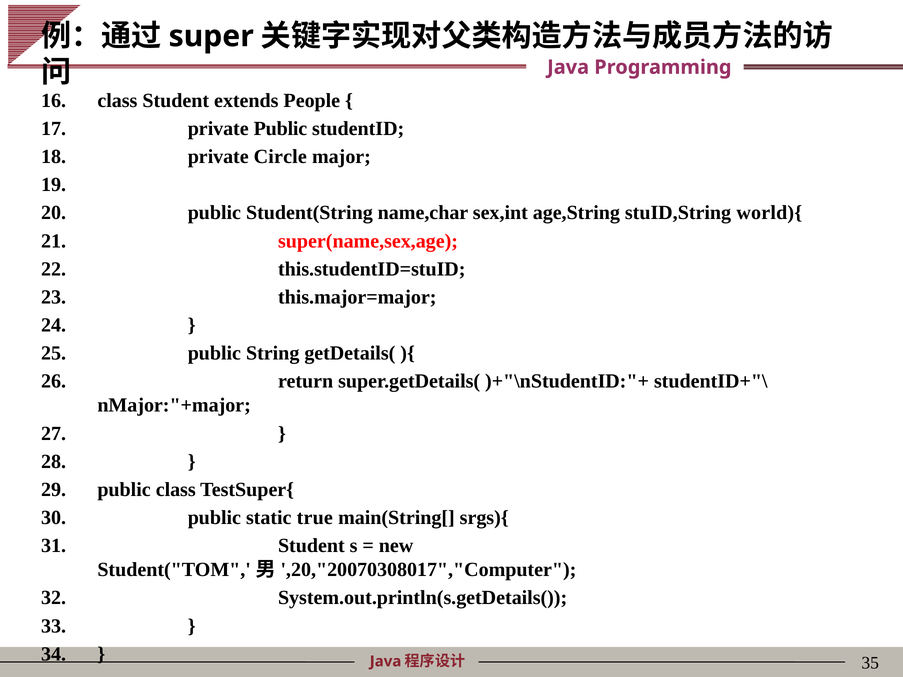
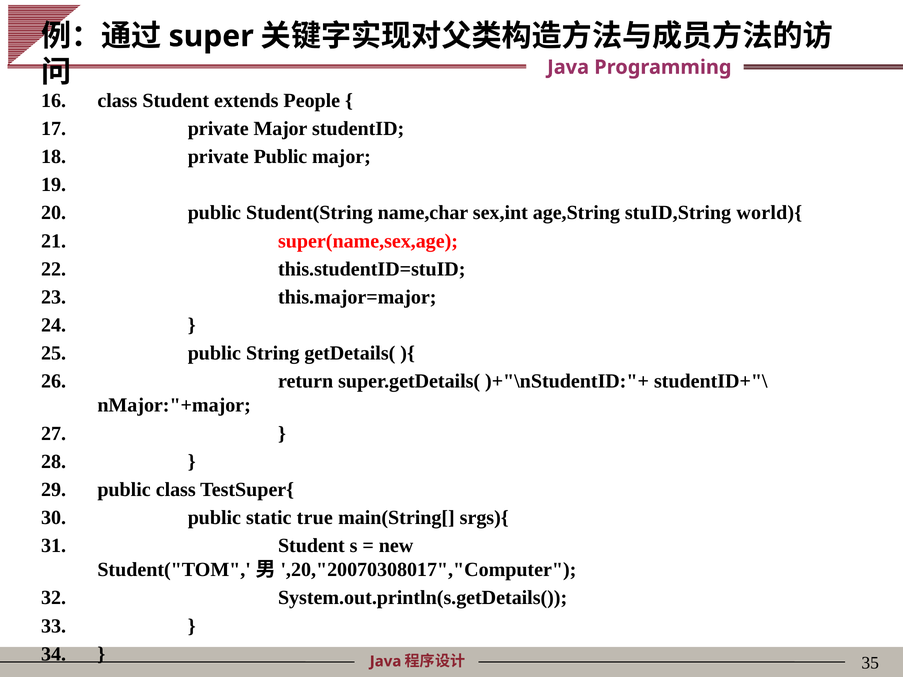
private Public: Public -> Major (280, 129)
private Circle: Circle -> Public (280, 157)
